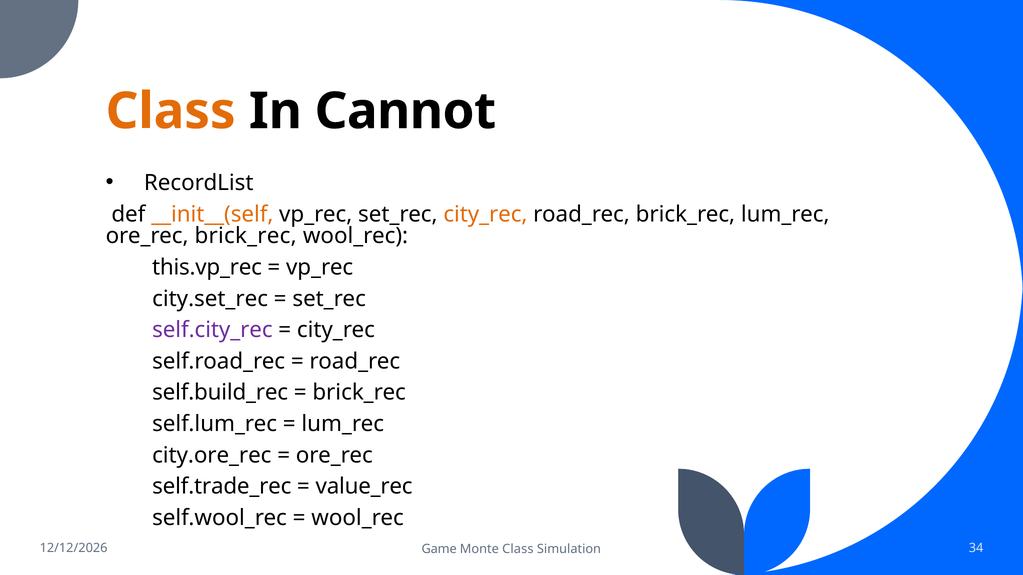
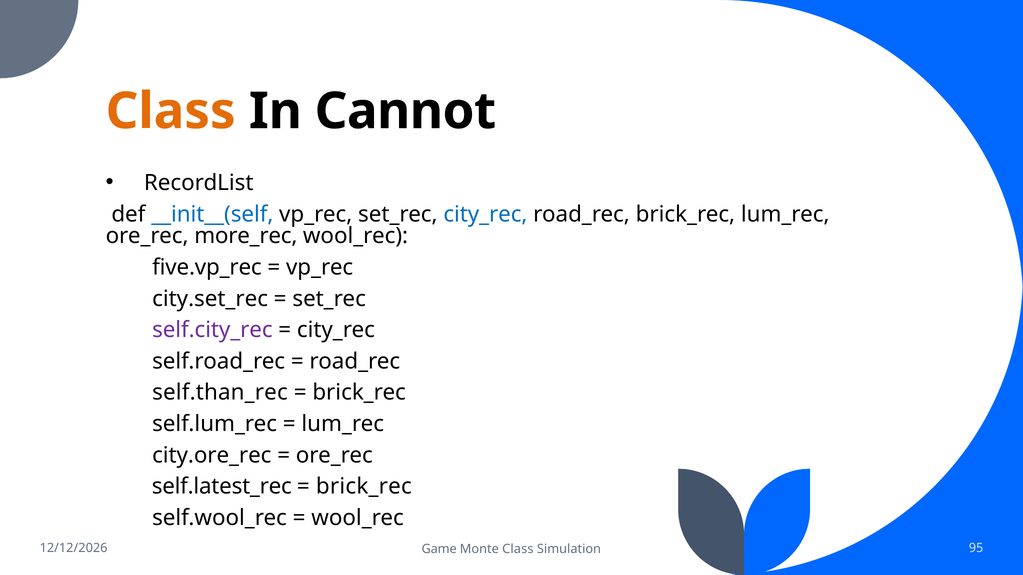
__init__(self colour: orange -> blue (212, 214)
city_rec colour: orange -> blue (485, 214)
ore_rec brick_rec: brick_rec -> more_rec (246, 236)
this.vp_rec: this.vp_rec -> five.vp_rec (207, 268)
self.build_rec: self.build_rec -> self.than_rec (220, 393)
self.trade_rec: self.trade_rec -> self.latest_rec (222, 487)
value_rec: value_rec -> brick_rec (364, 487)
34: 34 -> 95 (976, 548)
